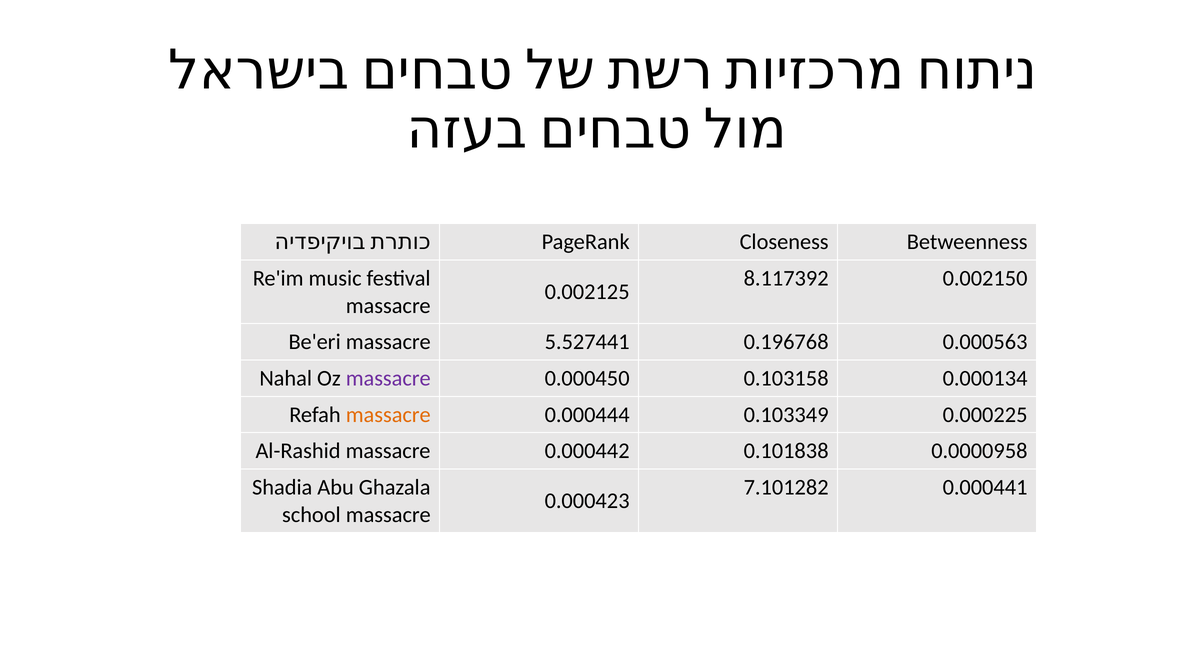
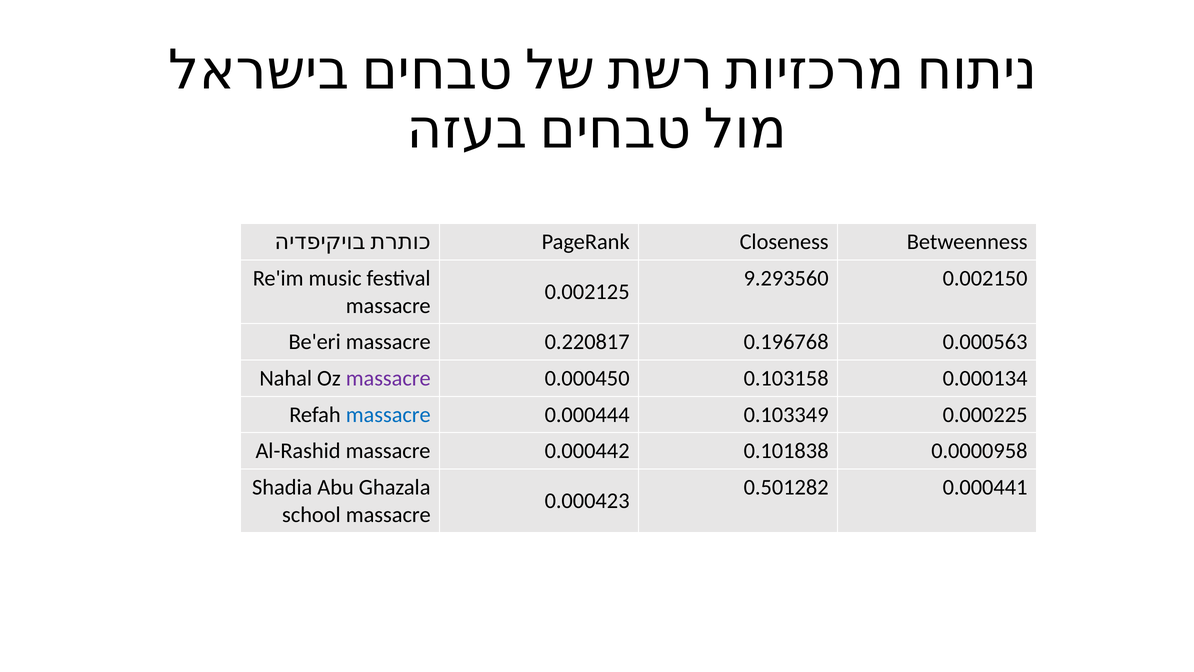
8.117392: 8.117392 -> 9.293560 (786, 278)
5.527441: 5.527441 -> 0.220817 (587, 342)
massacre colour: orange -> blue (388, 415)
7.101282: 7.101282 -> 0.501282 (786, 487)
